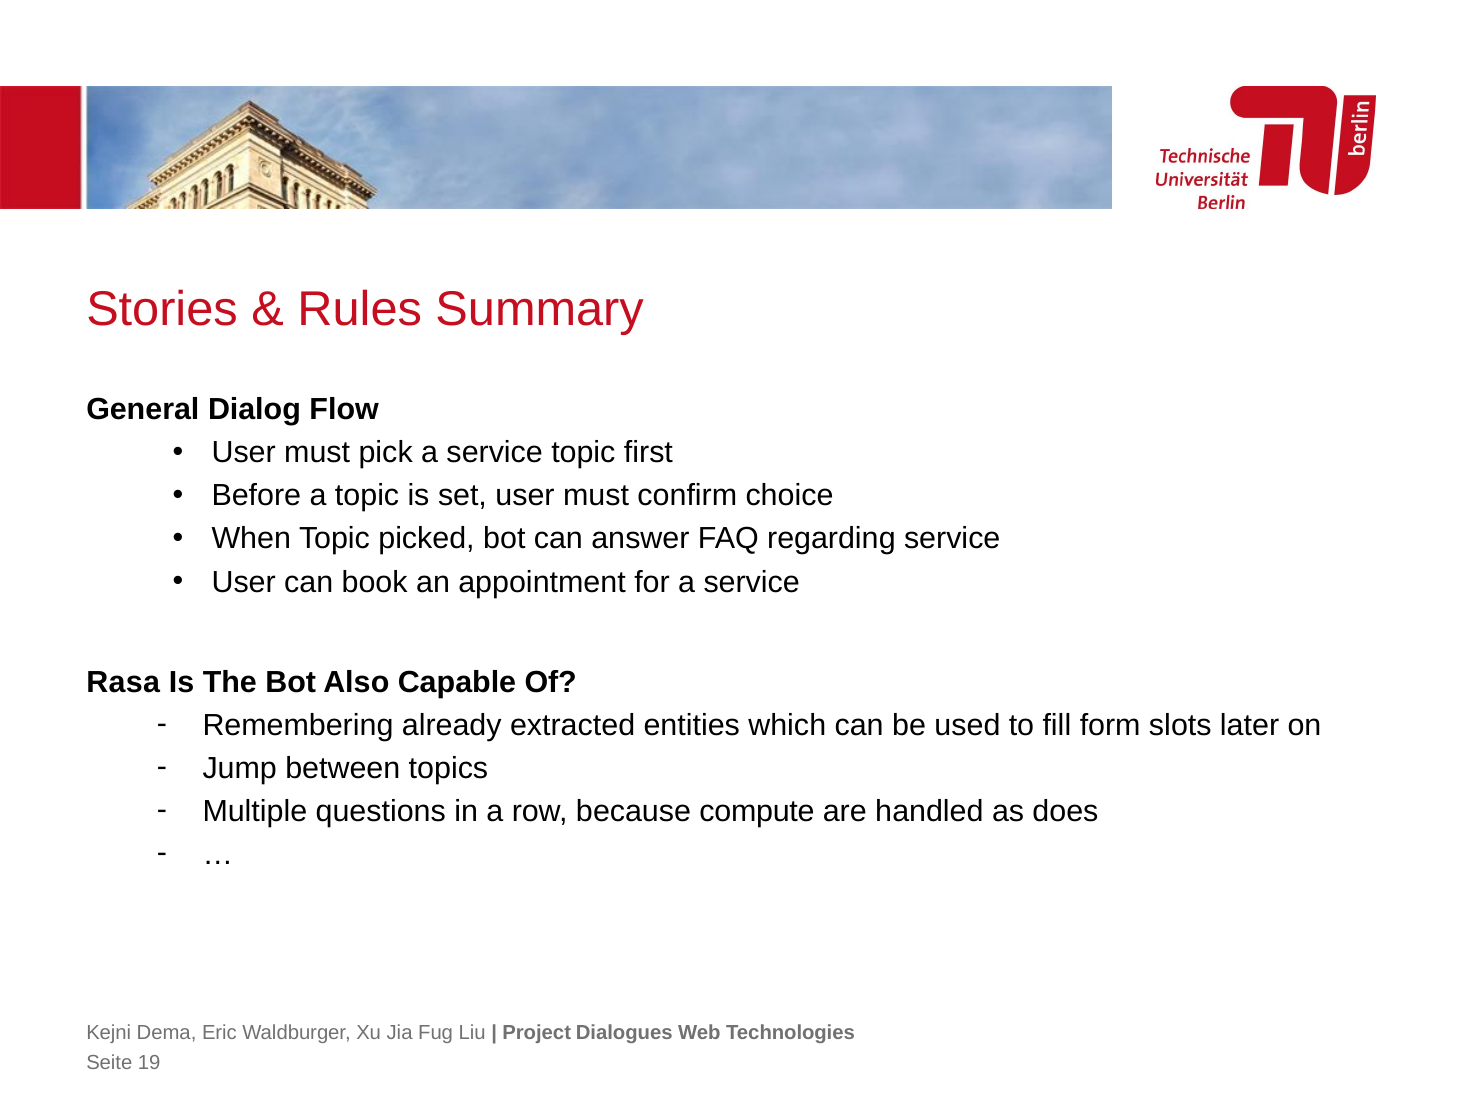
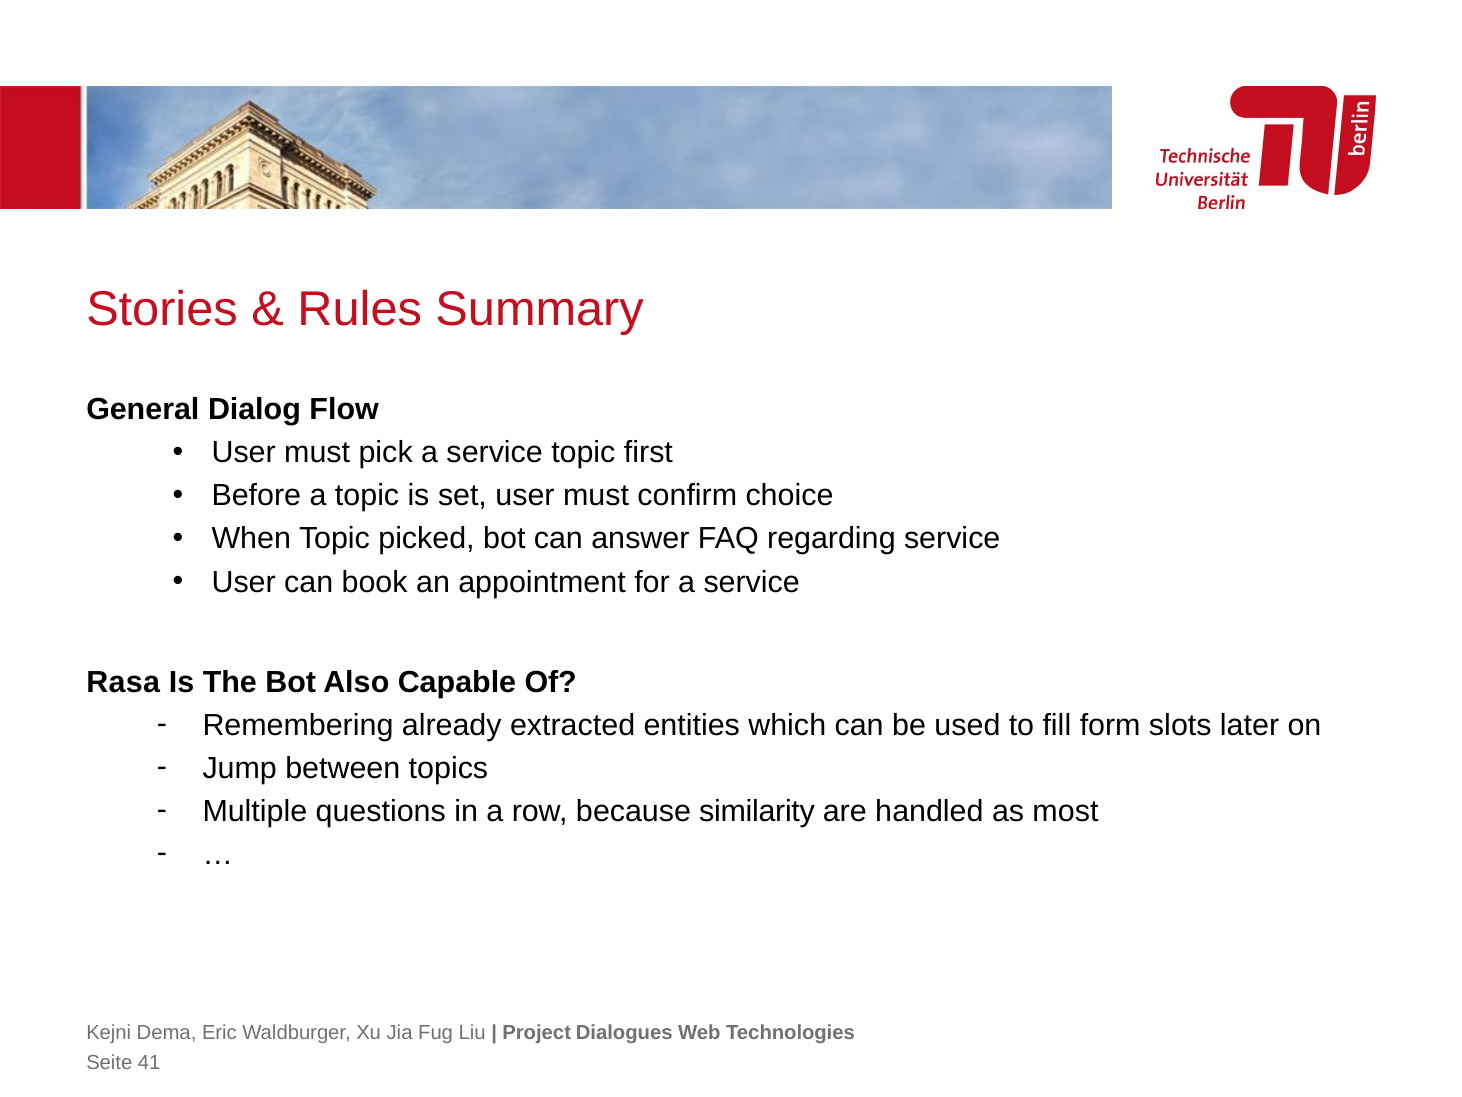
compute: compute -> similarity (757, 811)
does: does -> most (1065, 811)
19: 19 -> 41 (149, 1062)
